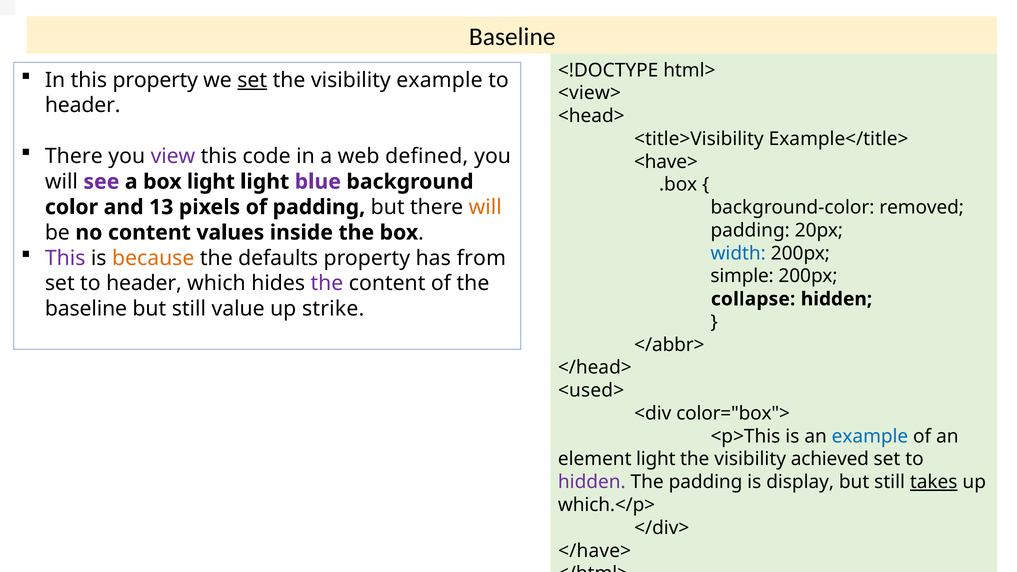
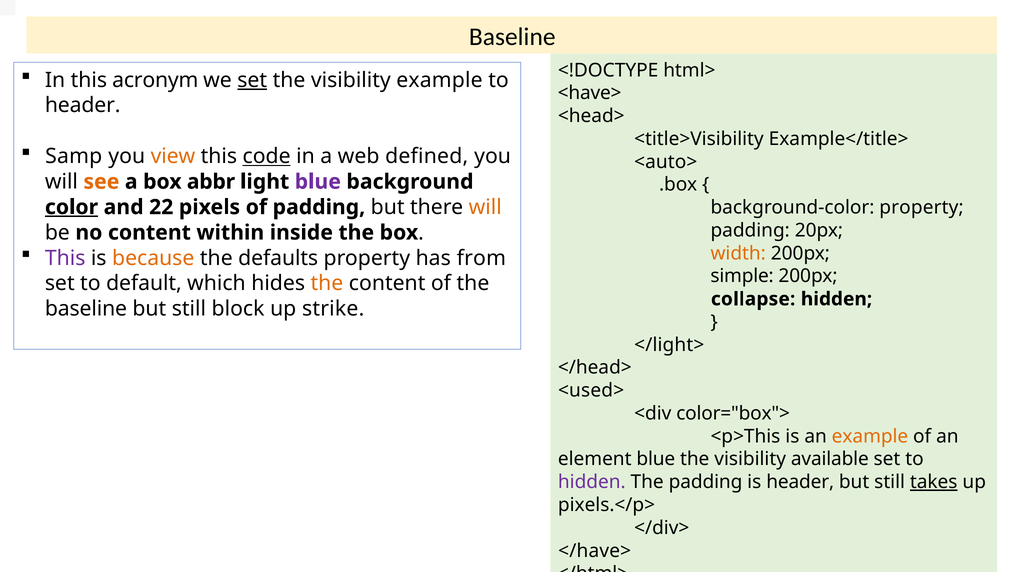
this property: property -> acronym (155, 80)
<view>: <view> -> <have> (590, 93)
There: There -> Samp (74, 156)
view colour: purple -> orange (173, 156)
code underline: none -> present (267, 156)
<have>: <have> -> <auto> (666, 162)
see colour: purple -> orange (101, 182)
box light: light -> abbr (211, 182)
background-color removed: removed -> property (922, 208)
color underline: none -> present (72, 207)
13: 13 -> 22 (161, 207)
values: values -> within (230, 233)
width colour: blue -> orange (738, 253)
set to header: header -> default (144, 284)
the colour: purple -> orange (327, 284)
value: value -> block (238, 309)
</abbr>: </abbr> -> </light> (669, 345)
example colour: blue -> orange (870, 436)
element light: light -> blue (656, 459)
achieved: achieved -> available (830, 459)
is display: display -> header (800, 482)
which.</p>: which.</p> -> pixels.</p> (607, 505)
